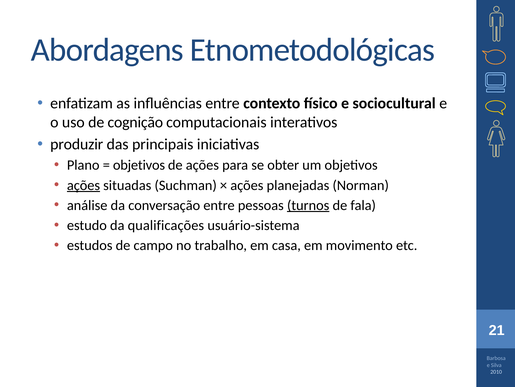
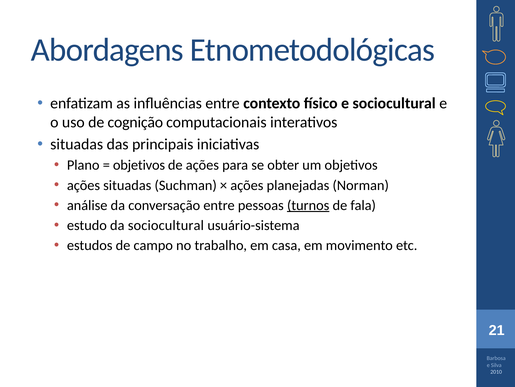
produzir: produzir -> situadas (77, 144)
ações underline: present -> none (83, 185)
da qualificações: qualificações -> sociocultural (166, 225)
